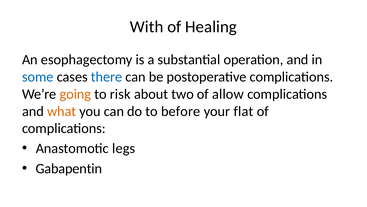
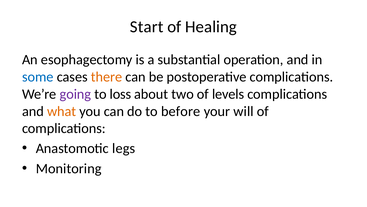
With: With -> Start (147, 27)
there colour: blue -> orange (107, 77)
going colour: orange -> purple (75, 94)
risk: risk -> loss (120, 94)
allow: allow -> levels (228, 94)
flat: flat -> will (244, 111)
Gabapentin: Gabapentin -> Monitoring (69, 168)
